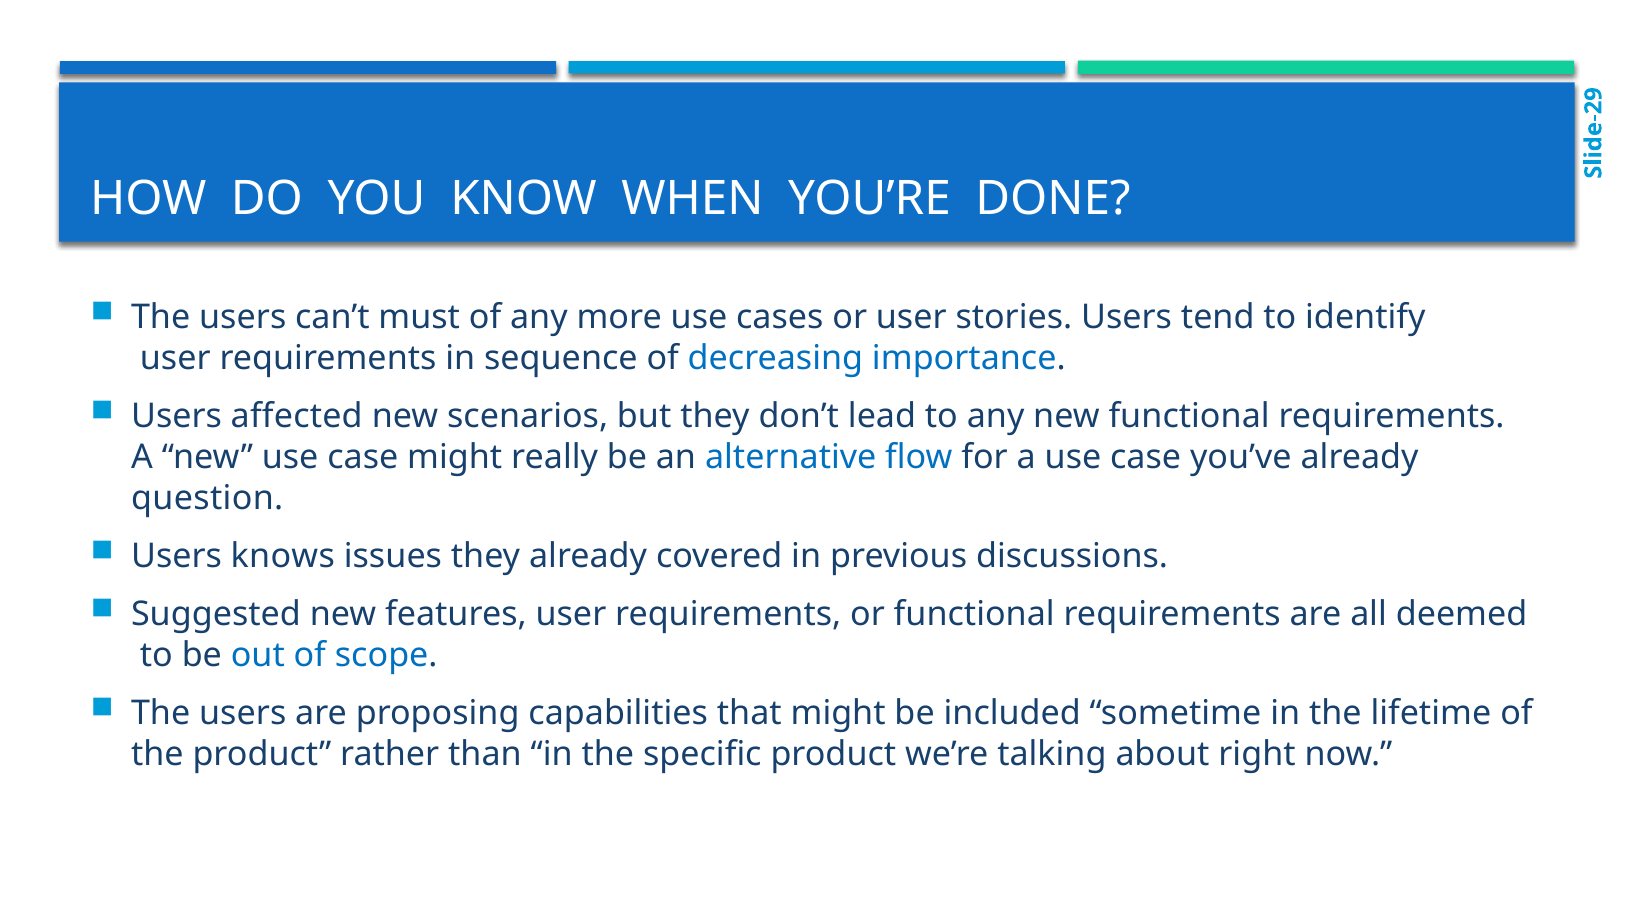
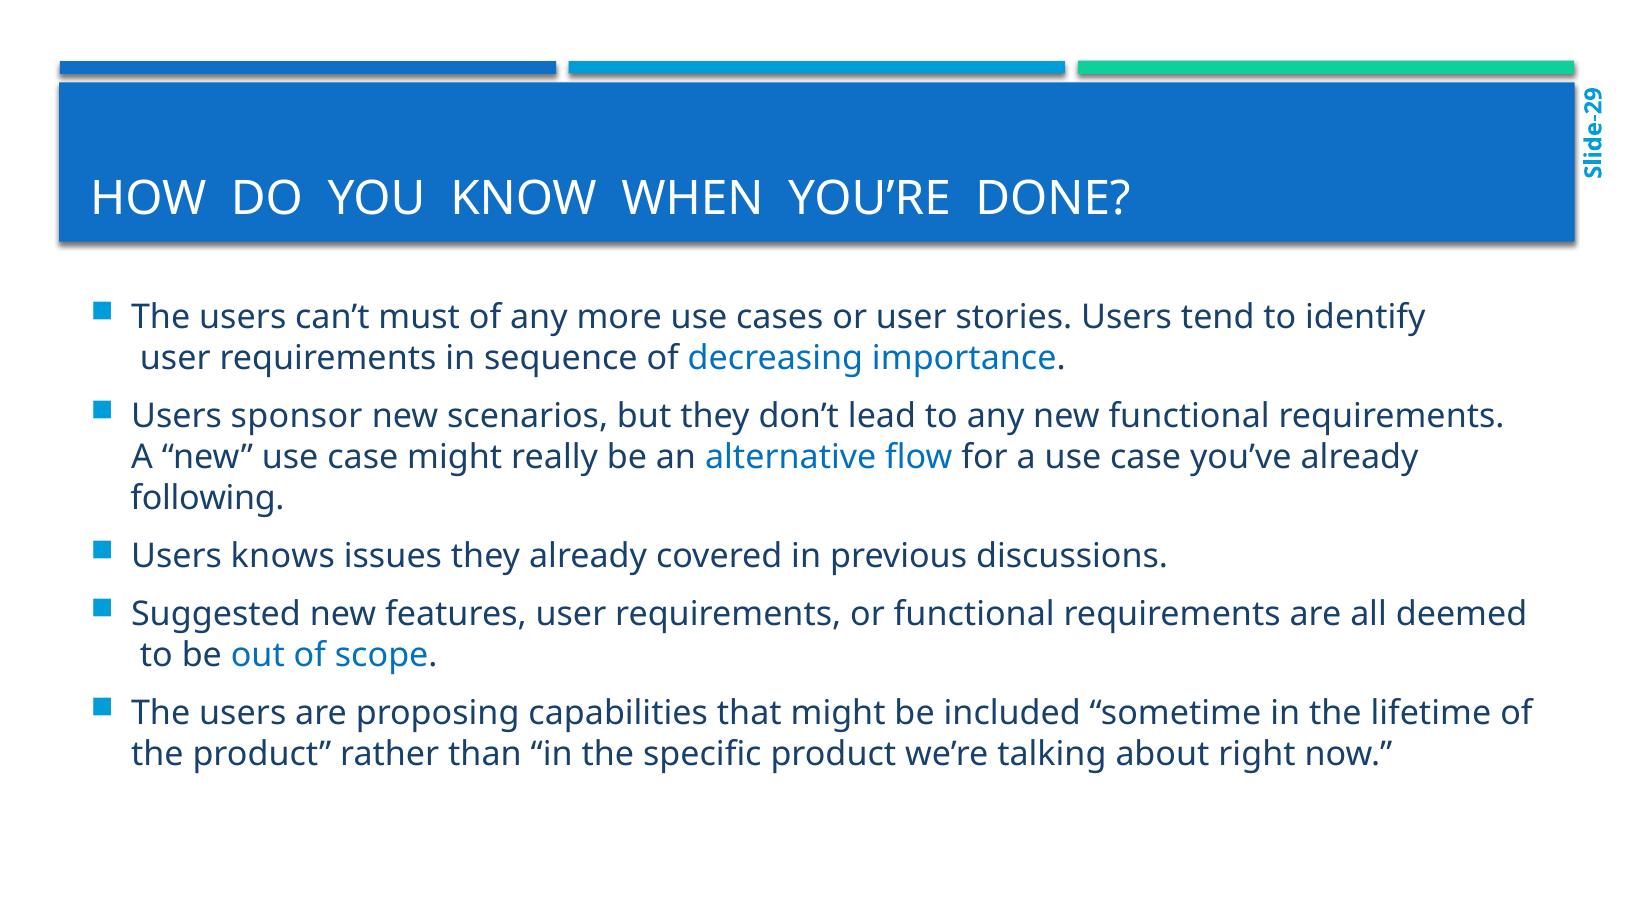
affected: affected -> sponsor (297, 417)
question: question -> following (208, 498)
